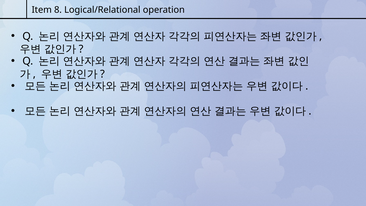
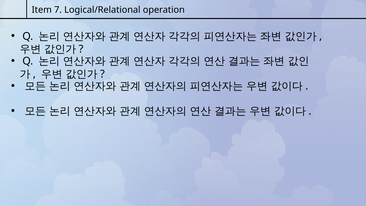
8: 8 -> 7 (58, 10)
